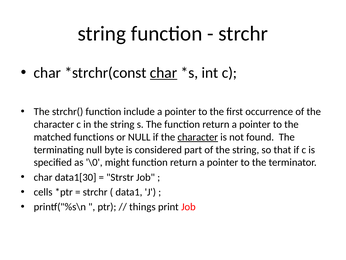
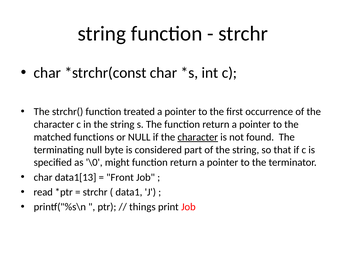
char underline: present -> none (164, 73)
include: include -> treated (139, 111)
data1[30: data1[30 -> data1[13 (76, 177)
Strstr: Strstr -> Front (120, 177)
cells: cells -> read (43, 192)
